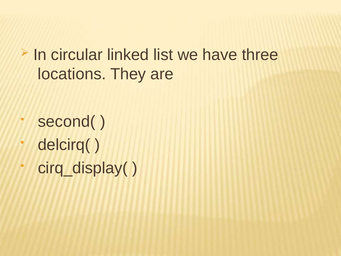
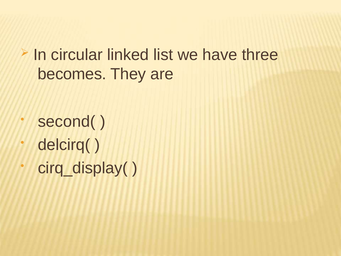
locations: locations -> becomes (72, 74)
